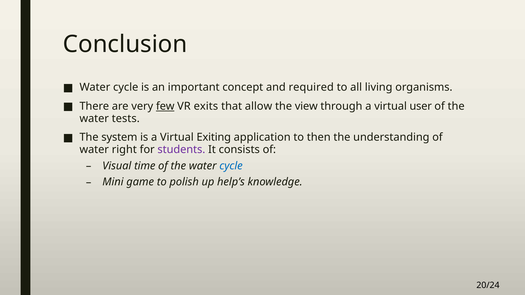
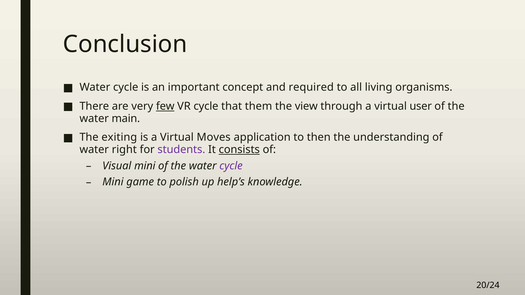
VR exits: exits -> cycle (206, 106)
allow: allow -> them (259, 106)
tests: tests -> main (126, 119)
system: system -> exiting (119, 138)
Exiting: Exiting -> Moves (214, 138)
consists underline: none -> present (239, 150)
Visual time: time -> mini (145, 166)
cycle colour: blue -> purple (231, 166)
